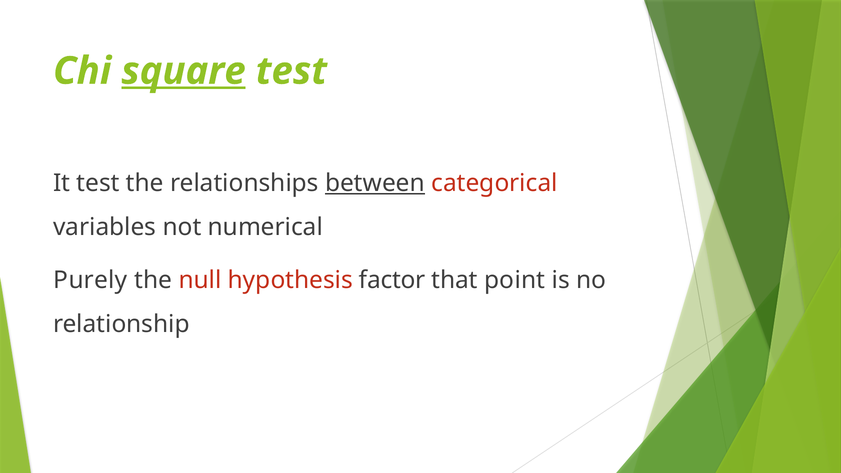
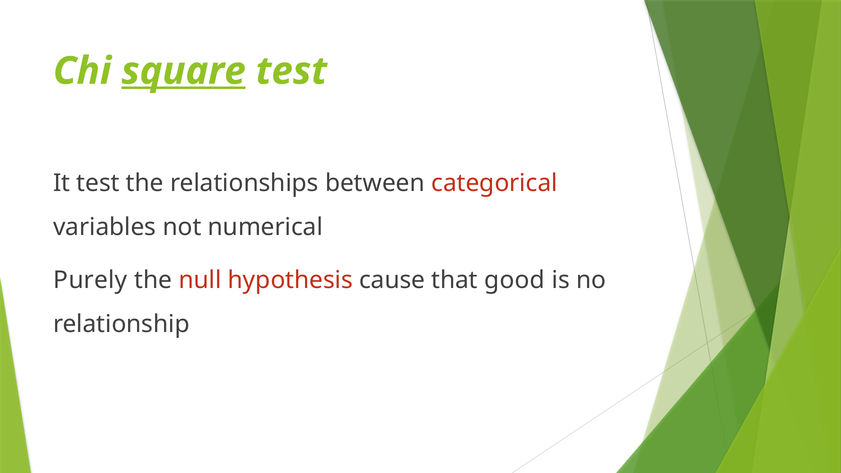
between underline: present -> none (375, 183)
factor: factor -> cause (392, 280)
point: point -> good (515, 280)
